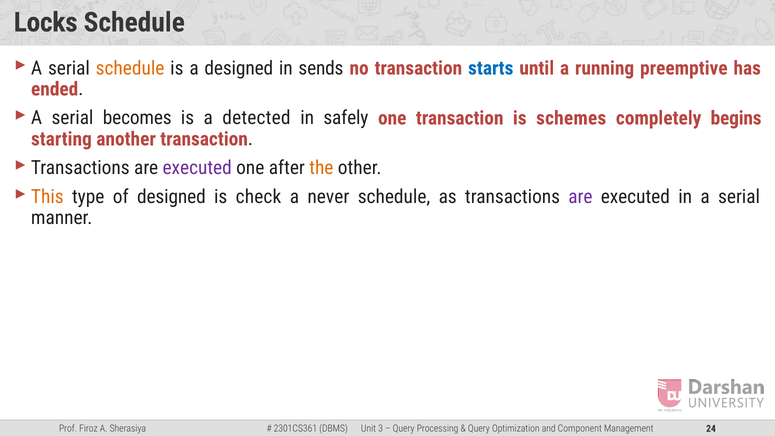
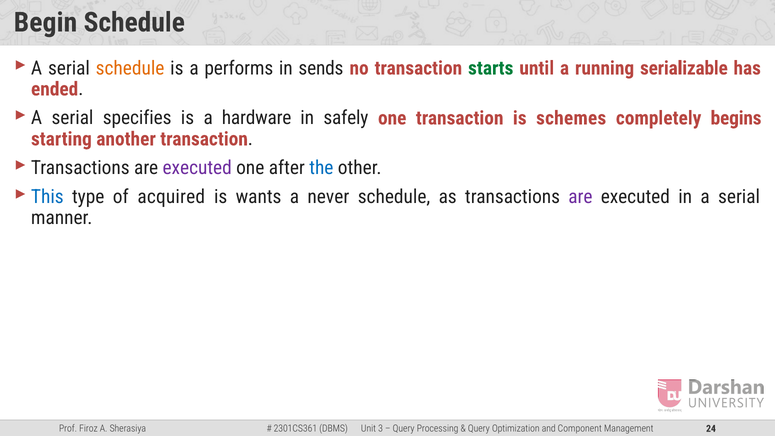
Locks: Locks -> Begin (45, 22)
a designed: designed -> performs (239, 68)
starts colour: blue -> green (491, 68)
preemptive: preemptive -> serializable (684, 68)
becomes: becomes -> specifies (137, 118)
detected: detected -> hardware (257, 118)
the colour: orange -> blue (321, 168)
This colour: orange -> blue (47, 197)
of designed: designed -> acquired (171, 197)
check: check -> wants (259, 197)
